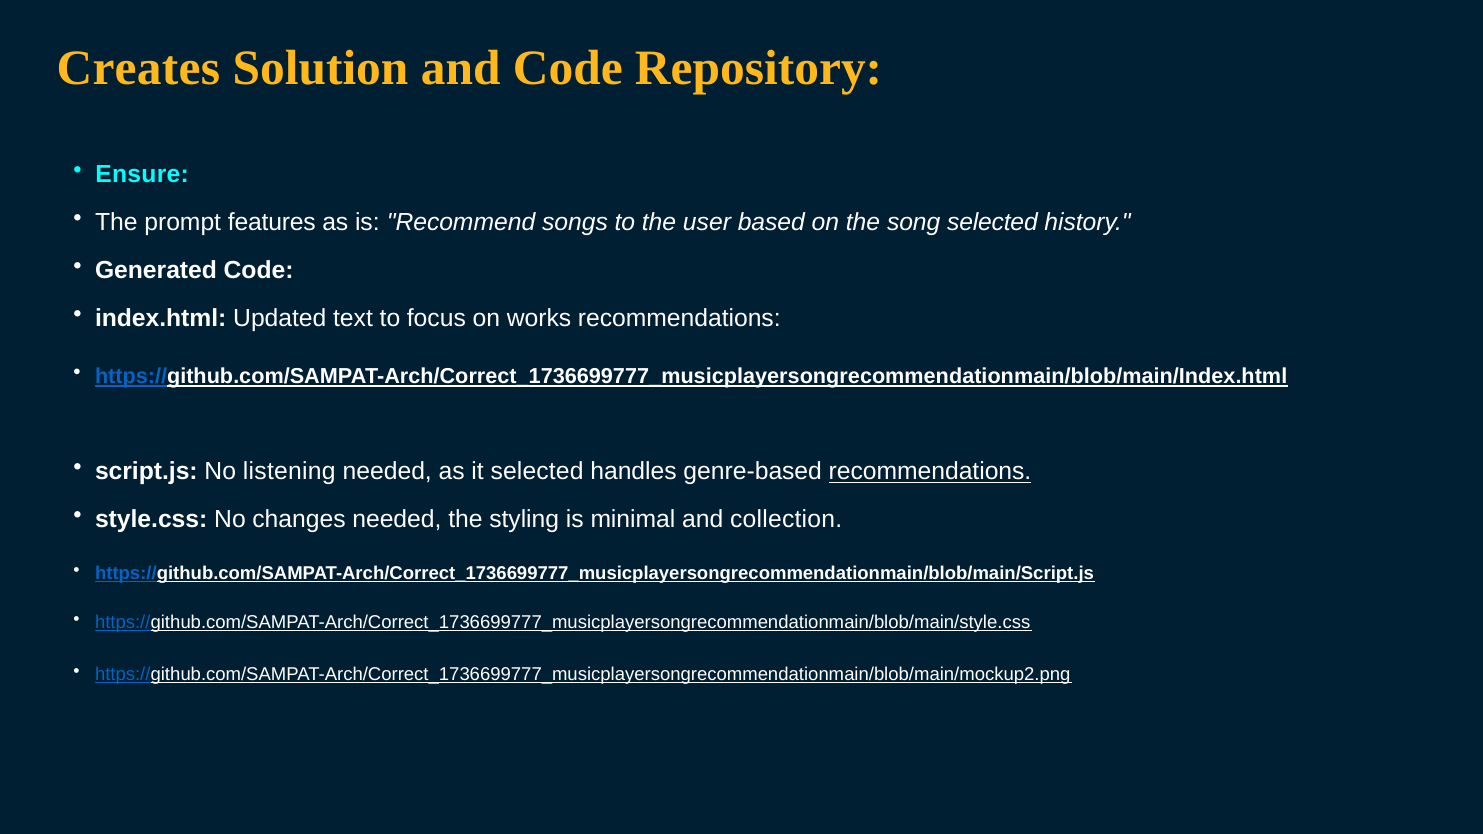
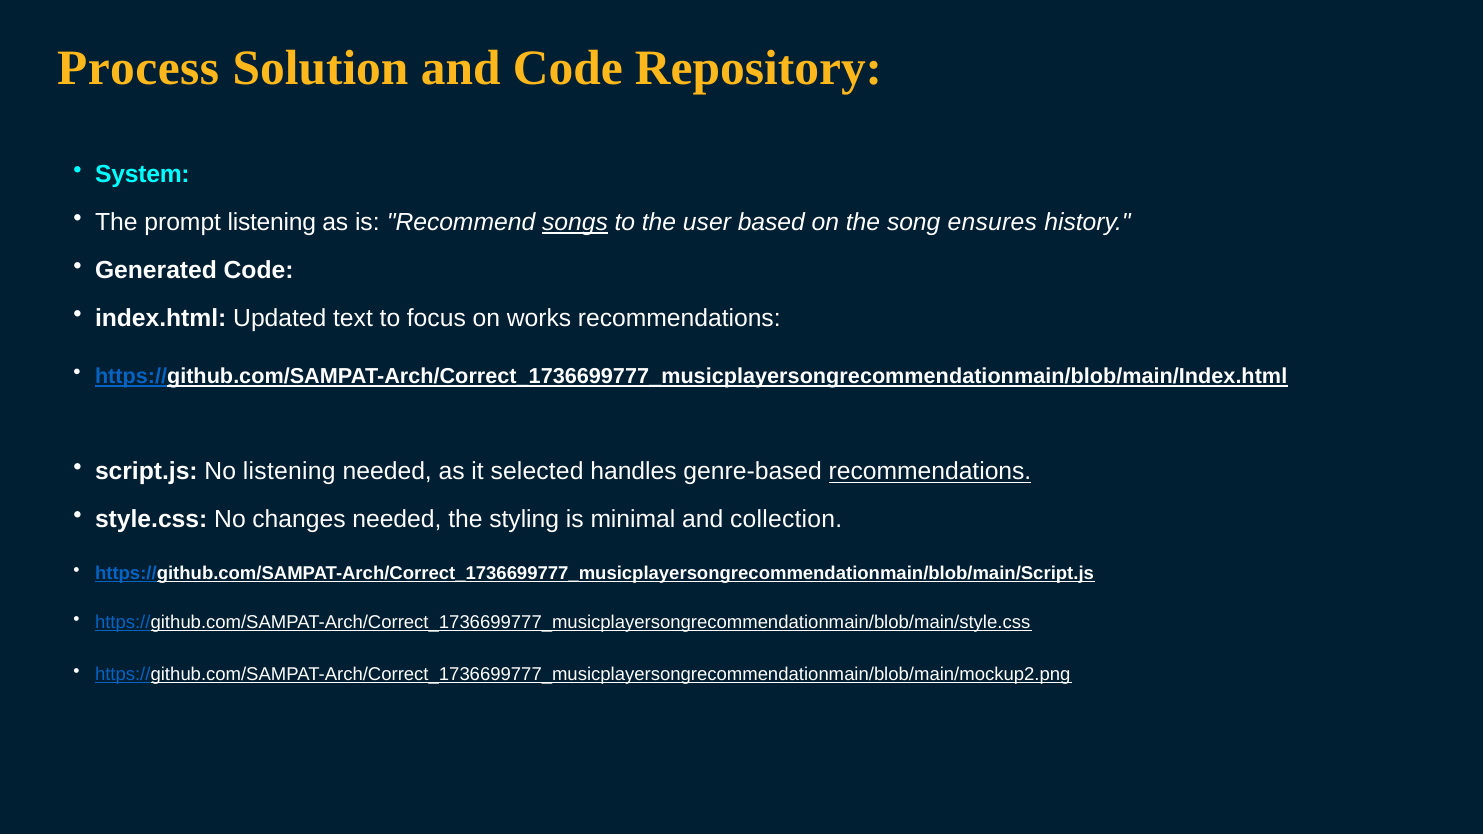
Creates: Creates -> Process (138, 68)
Ensure: Ensure -> System (142, 174)
prompt features: features -> listening (272, 222)
songs underline: none -> present (575, 222)
song selected: selected -> ensures (992, 222)
